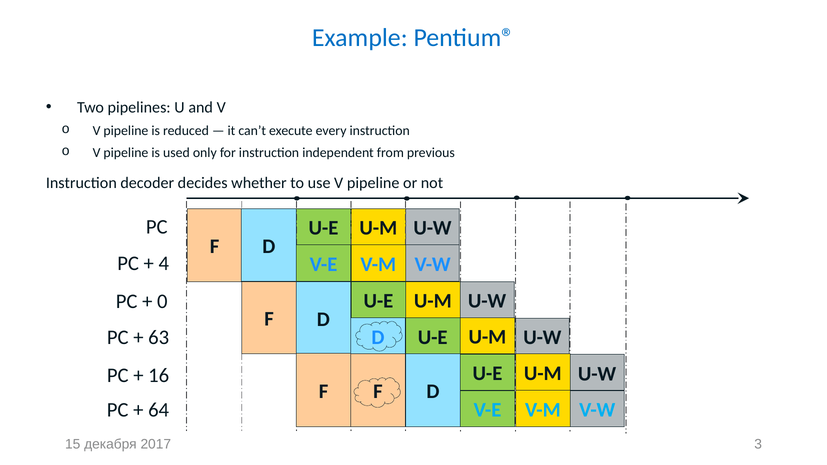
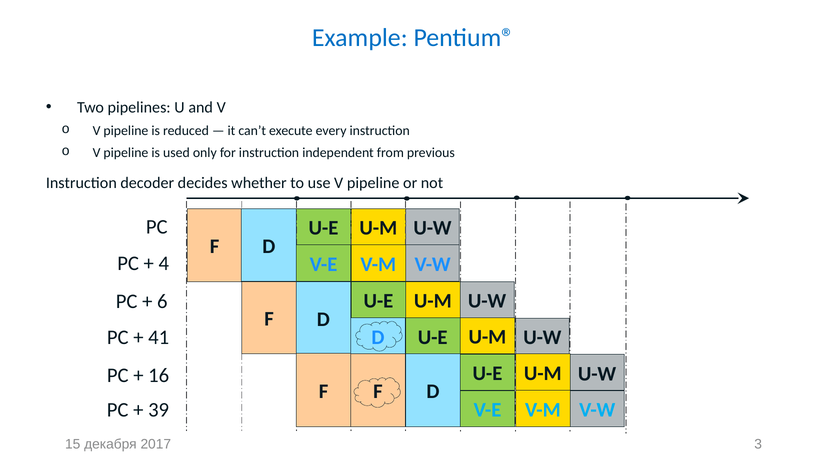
0: 0 -> 6 (162, 302)
63: 63 -> 41 (159, 337)
64: 64 -> 39 (159, 410)
